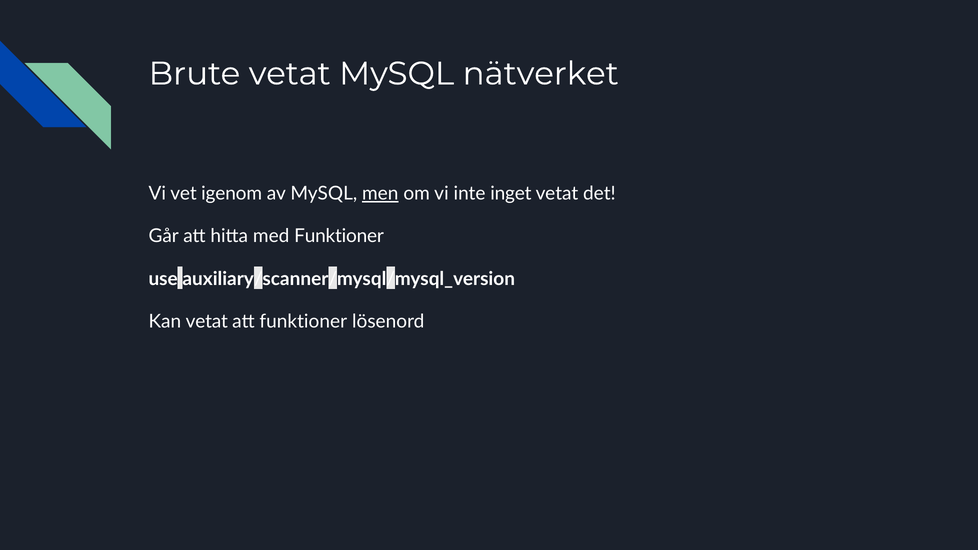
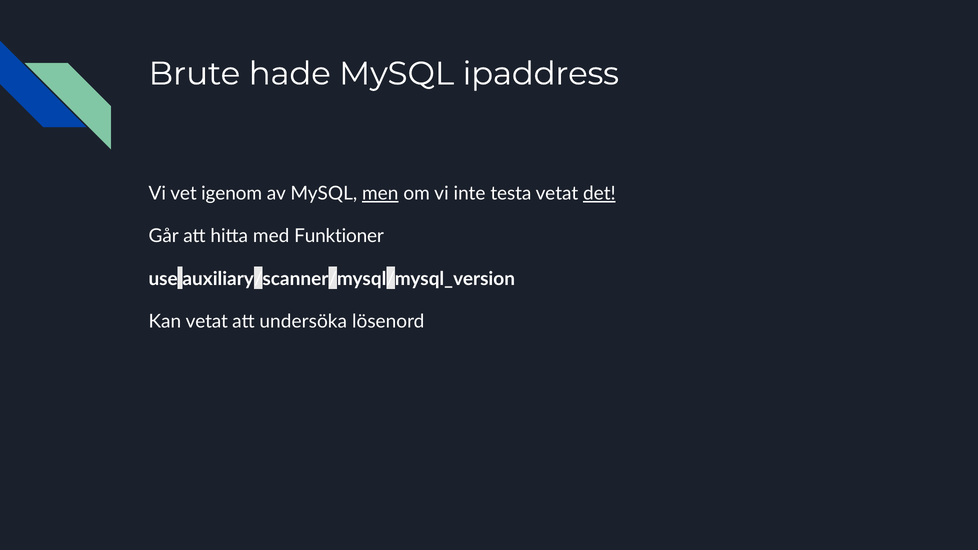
Brute vetat: vetat -> hade (290, 74)
nätverket: nätverket -> ipaddress (541, 74)
inget: inget -> testa (511, 194)
det underline: none -> present (599, 194)
att funktioner: funktioner -> undersöka (303, 321)
